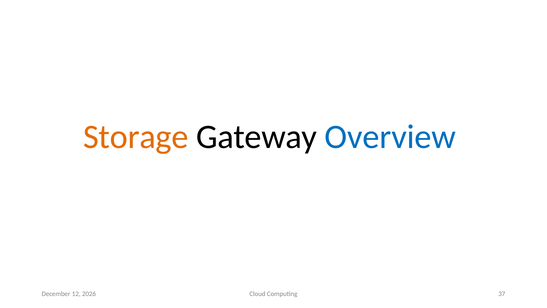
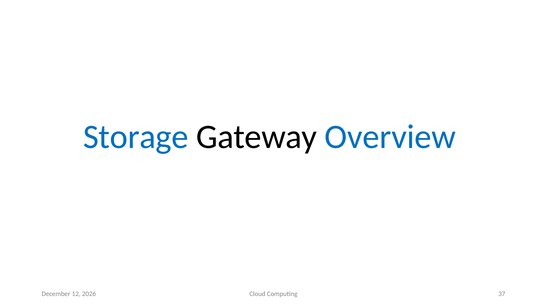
Storage colour: orange -> blue (136, 137)
